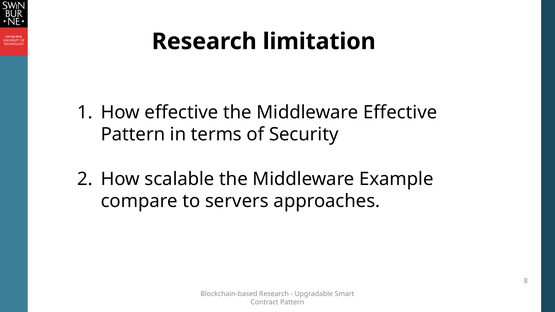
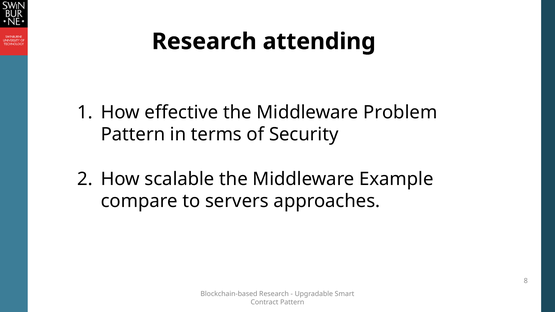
limitation: limitation -> attending (319, 41)
Middleware Effective: Effective -> Problem (400, 112)
